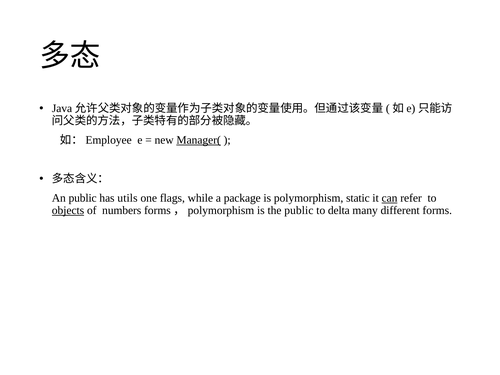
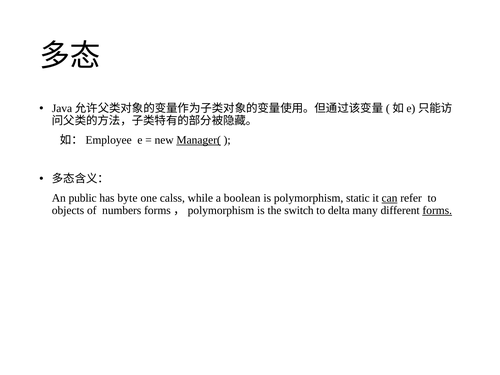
utils: utils -> byte (127, 198)
flags: flags -> calss (172, 198)
package: package -> boolean (242, 198)
objects underline: present -> none (68, 210)
the public: public -> switch (299, 210)
forms underline: none -> present (437, 210)
